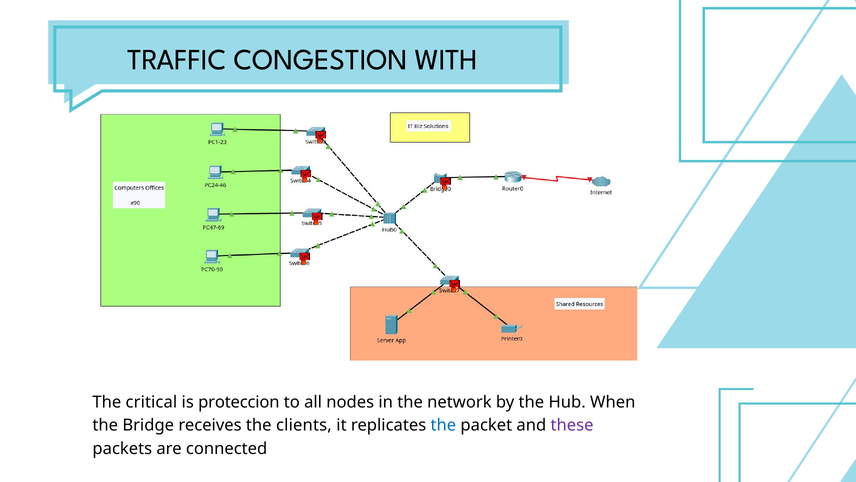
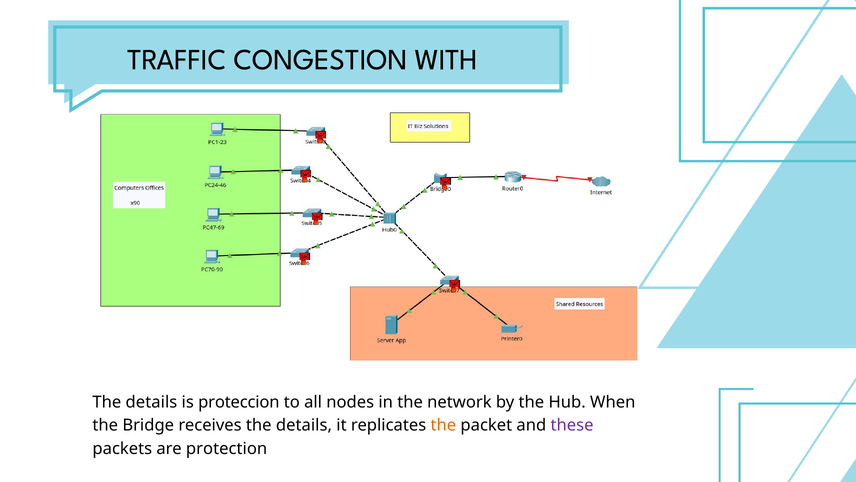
critical: critical -> details (151, 402)
receives the clients: clients -> details (304, 425)
the colour: blue -> orange (443, 425)
connected: connected -> protection (227, 448)
